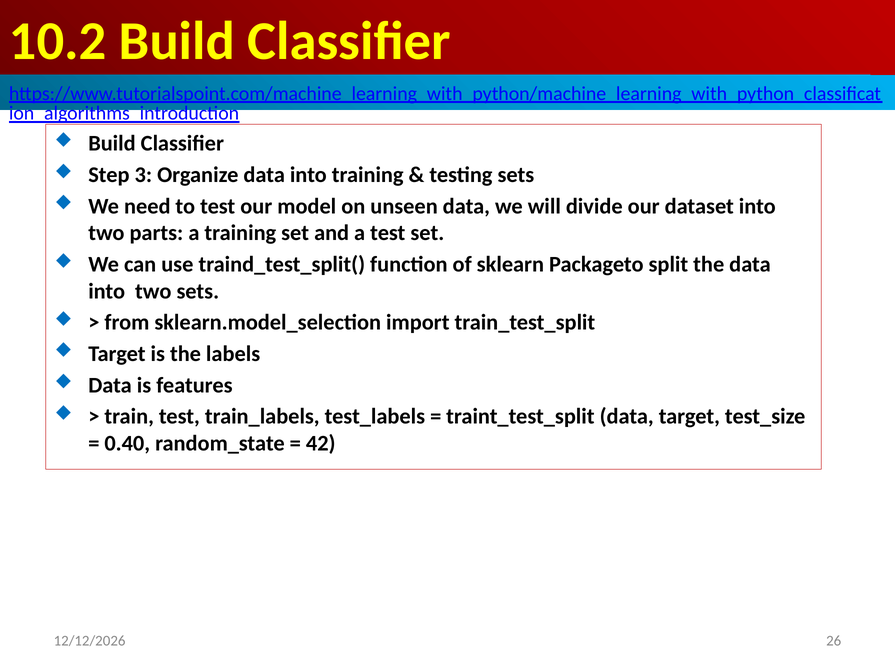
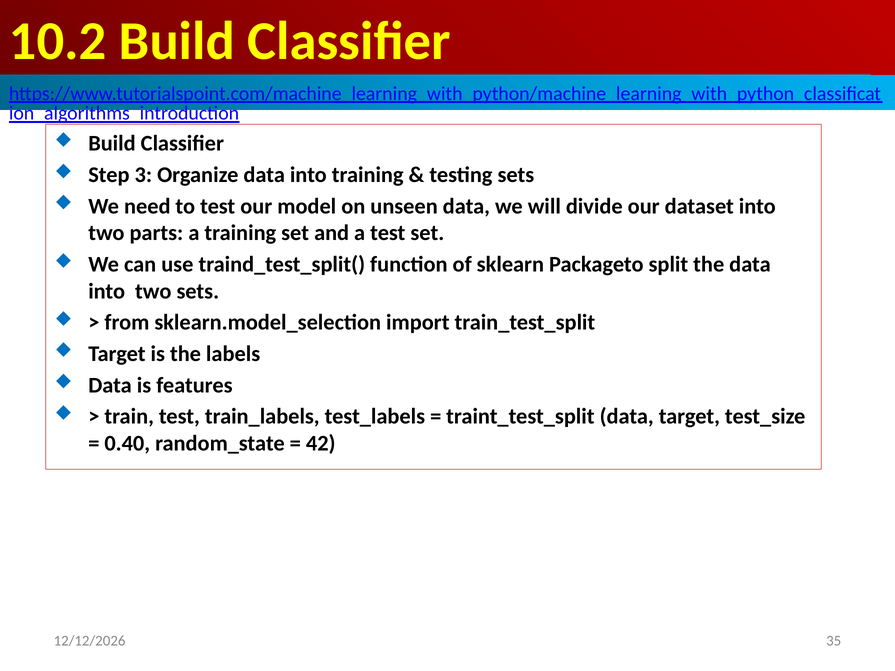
26: 26 -> 35 (834, 641)
